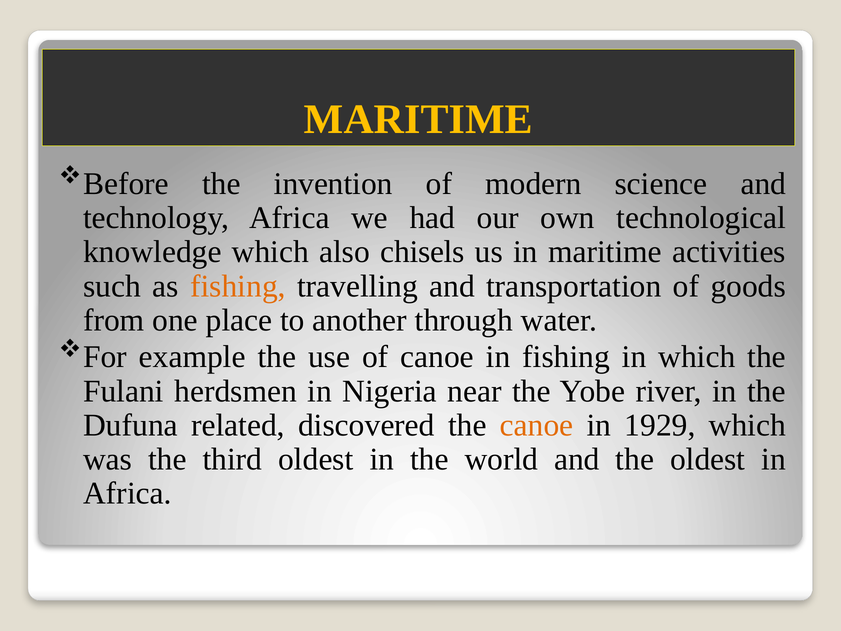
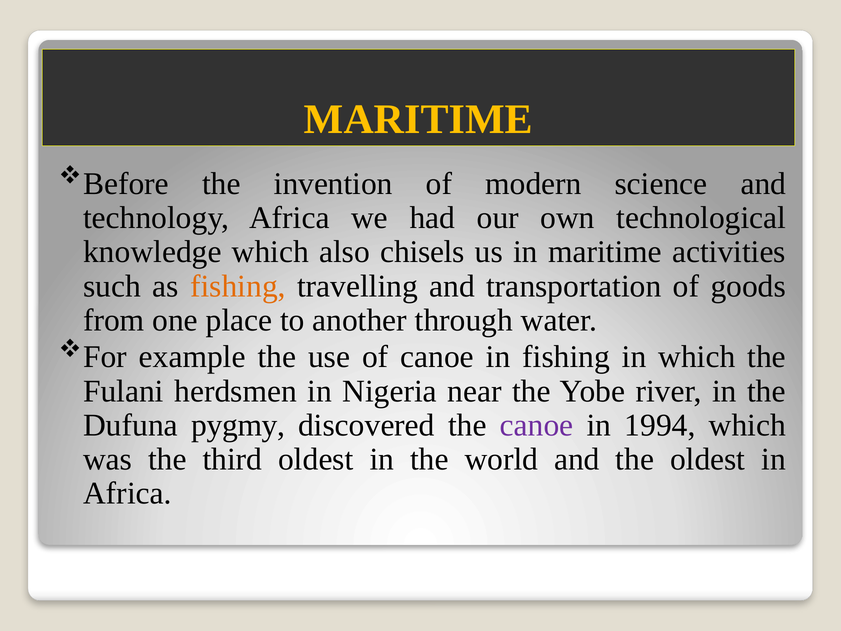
related: related -> pygmy (238, 425)
canoe colour: orange -> purple (537, 425)
1929: 1929 -> 1994 (660, 425)
